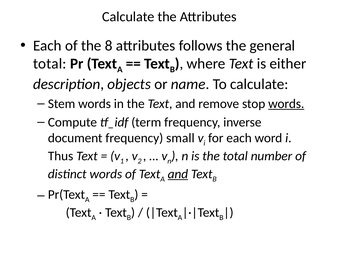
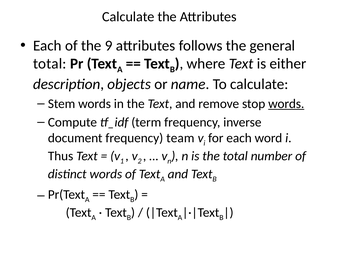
8: 8 -> 9 (109, 46)
small: small -> team (180, 138)
and underline: present -> none (178, 174)
